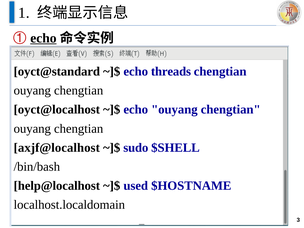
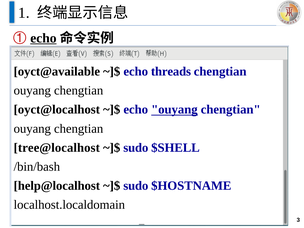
oyct@standard: oyct@standard -> oyct@available (57, 72)
ouyang underline: none -> present (174, 110)
axjf@localhost: axjf@localhost -> tree@localhost (57, 148)
used: used -> sudo (136, 186)
